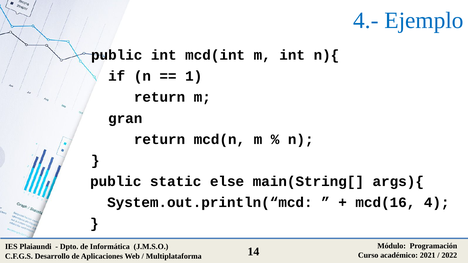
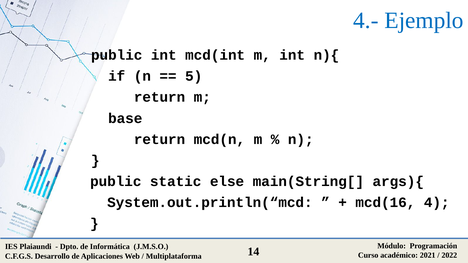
1: 1 -> 5 (194, 76)
gran: gran -> base (125, 118)
